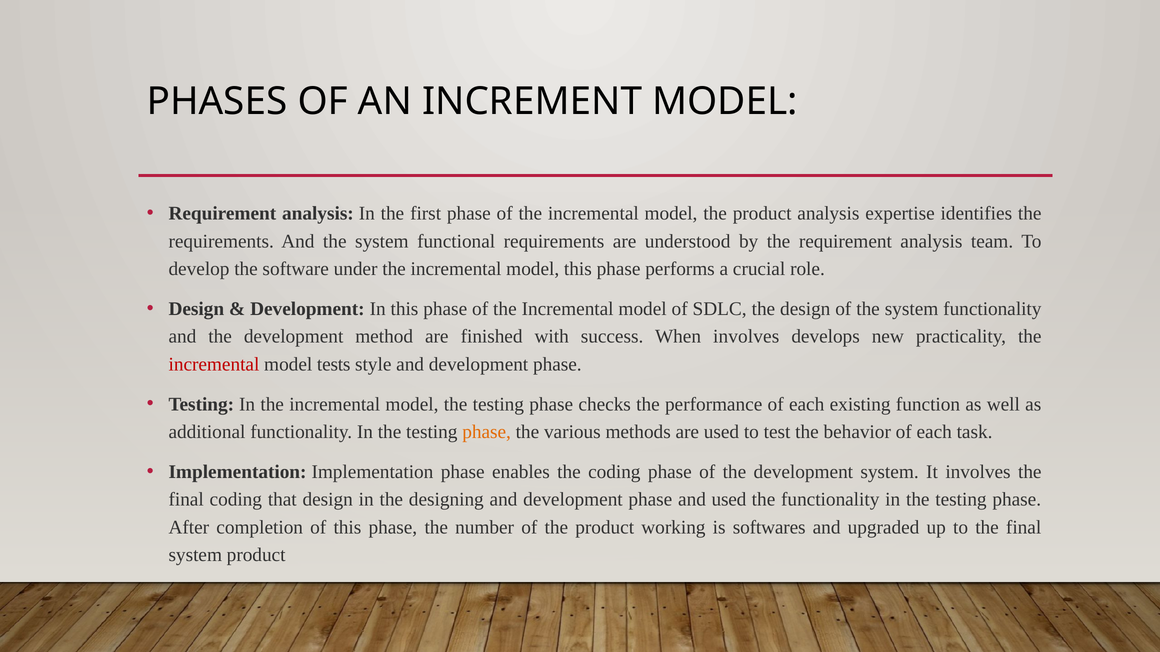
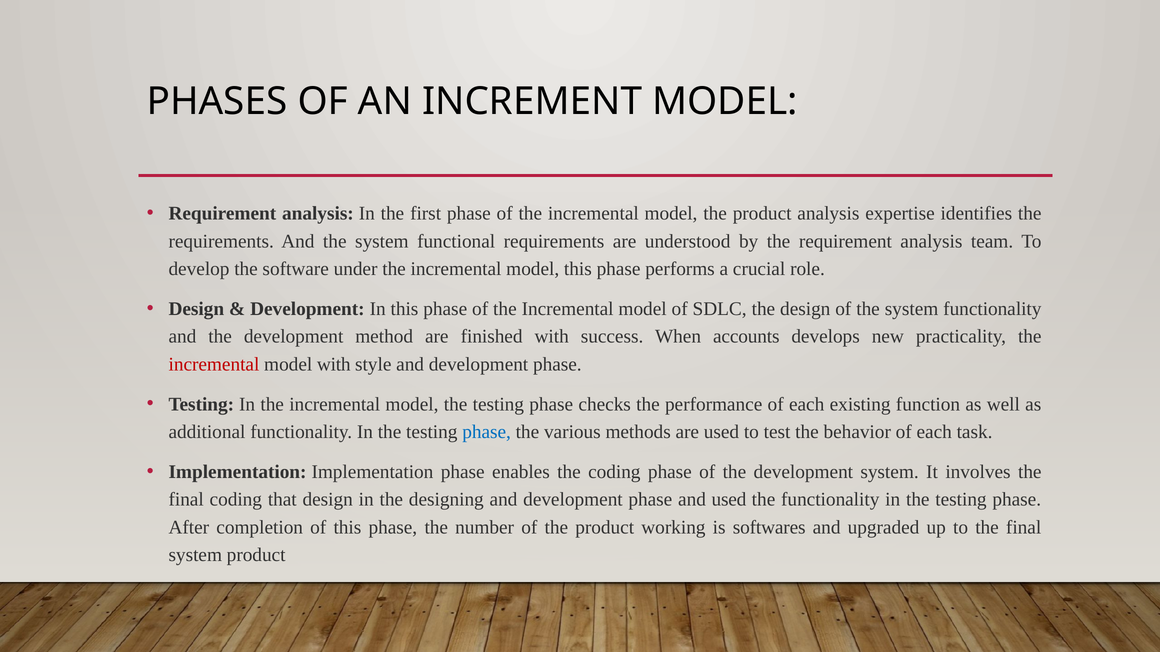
When involves: involves -> accounts (746, 337)
model tests: tests -> with (334, 365)
phase colour: orange -> blue (487, 432)
